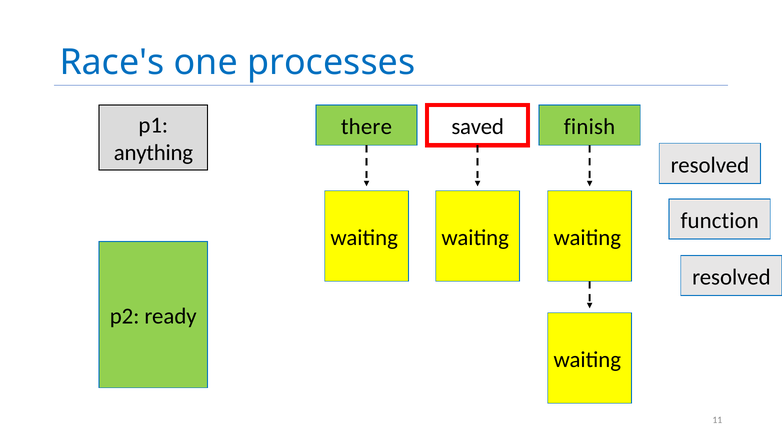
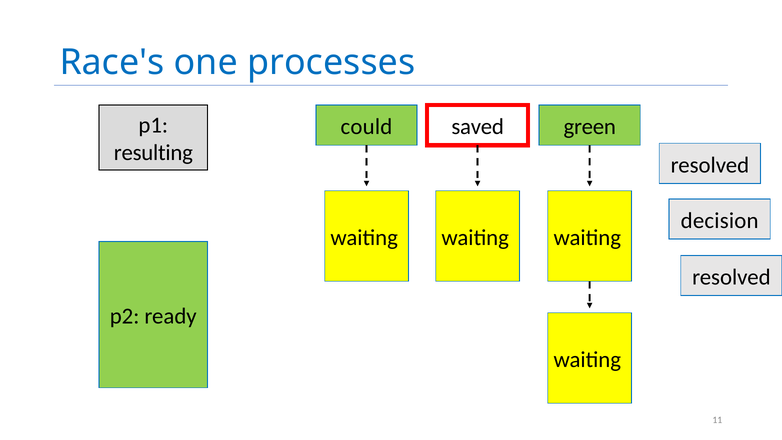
there: there -> could (366, 127)
finish: finish -> green (590, 127)
anything: anything -> resulting (153, 153)
function: function -> decision (720, 221)
